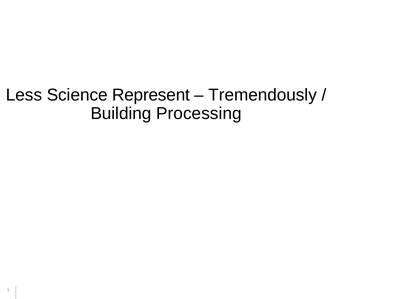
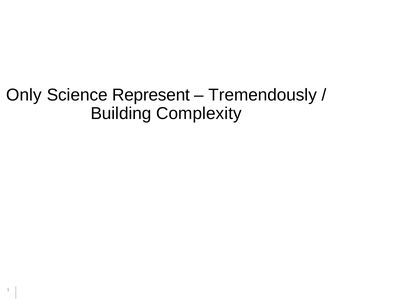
Less: Less -> Only (24, 95)
Processing: Processing -> Complexity (199, 113)
